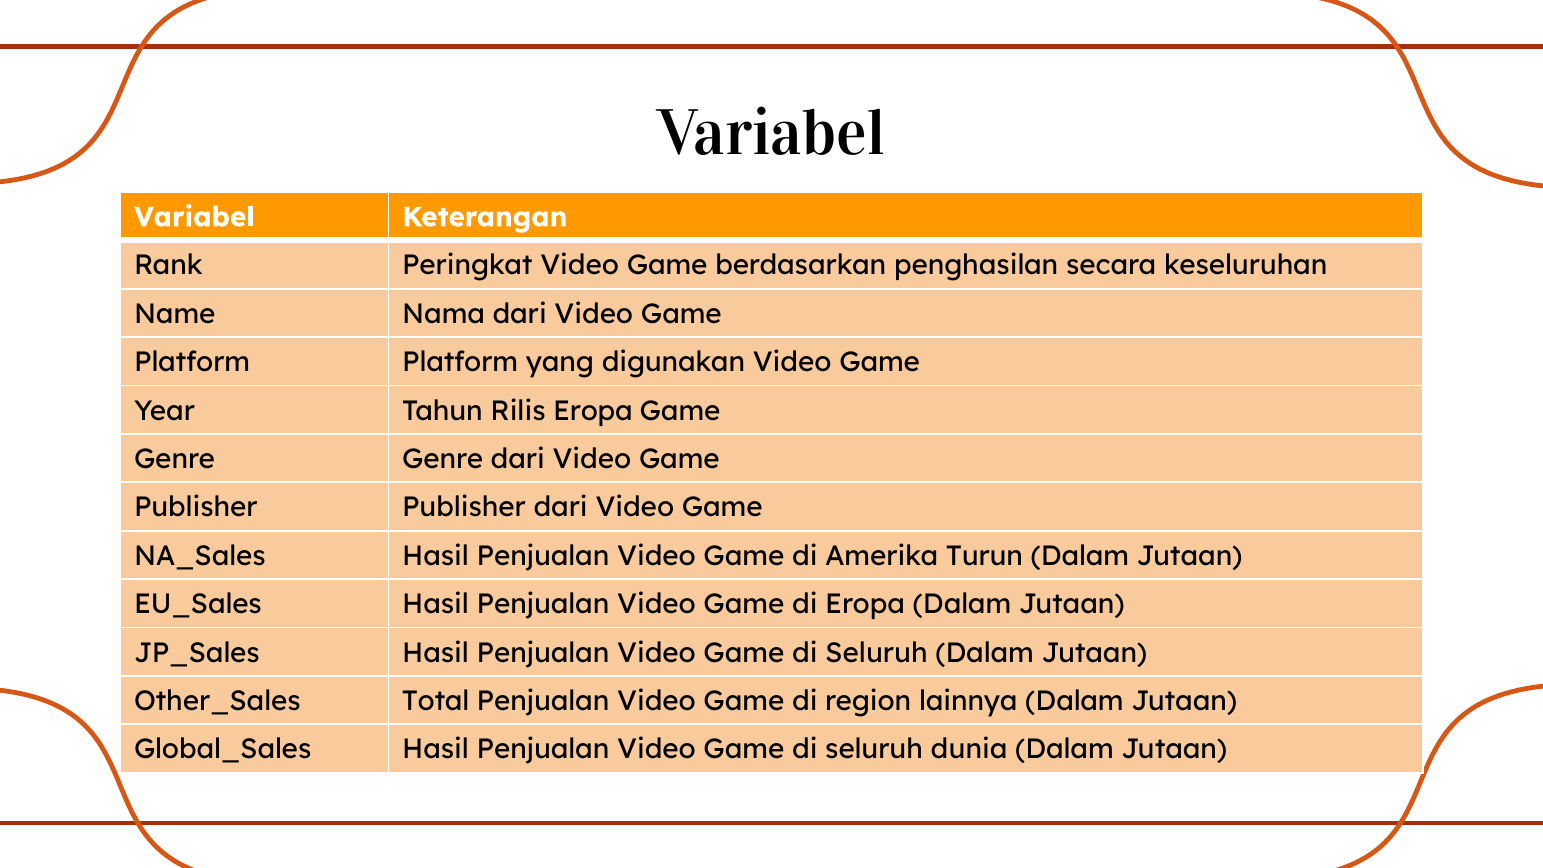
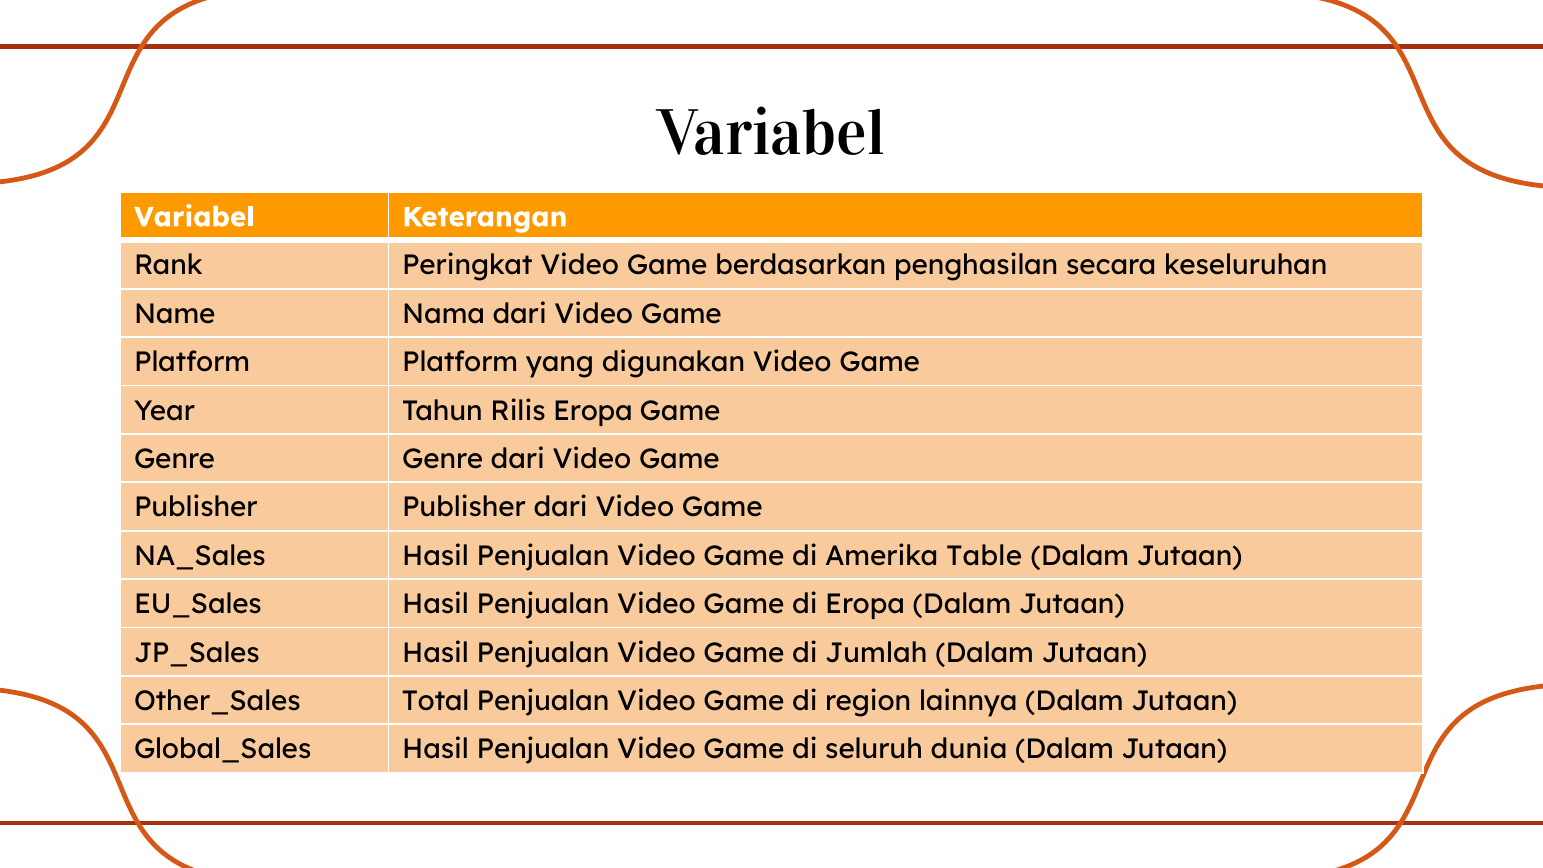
Turun: Turun -> Table (984, 556)
Seluruh: Seluruh -> Jumlah (876, 653)
